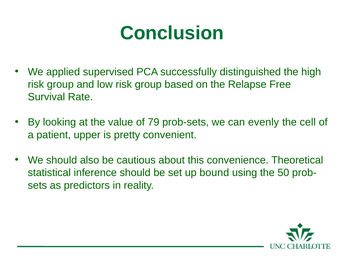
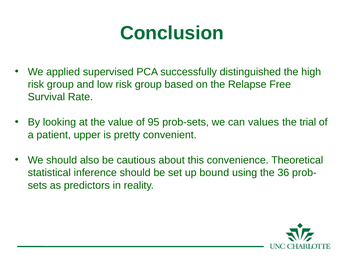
79: 79 -> 95 (154, 122)
evenly: evenly -> values (264, 122)
cell: cell -> trial (308, 122)
50: 50 -> 36 (283, 173)
